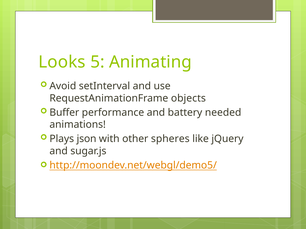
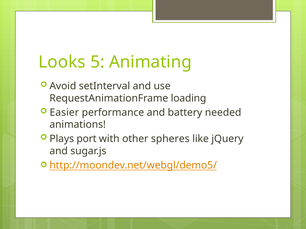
objects: objects -> loading (189, 98)
Buffer: Buffer -> Easier (64, 113)
json: json -> port (87, 139)
